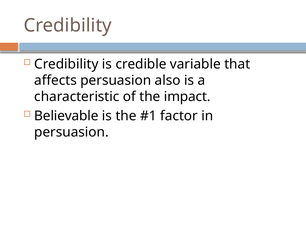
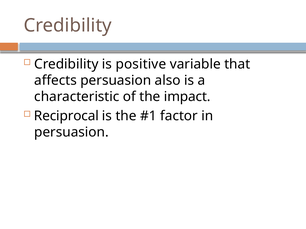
credible: credible -> positive (141, 64)
Believable: Believable -> Reciprocal (66, 116)
